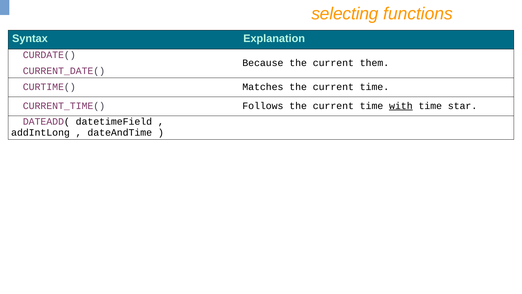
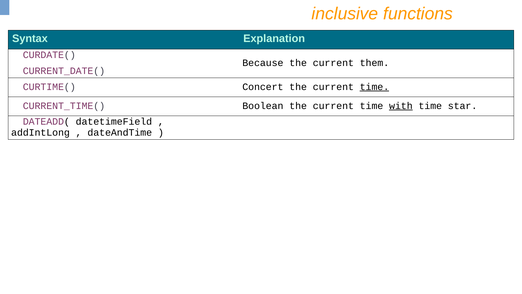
selecting: selecting -> inclusive (345, 14)
Matches: Matches -> Concert (263, 87)
time underline: none -> present (374, 87)
Follows: Follows -> Boolean (263, 106)
